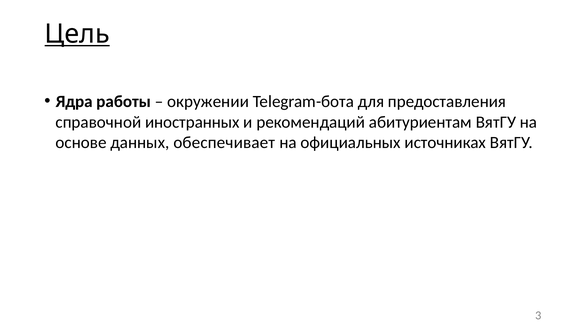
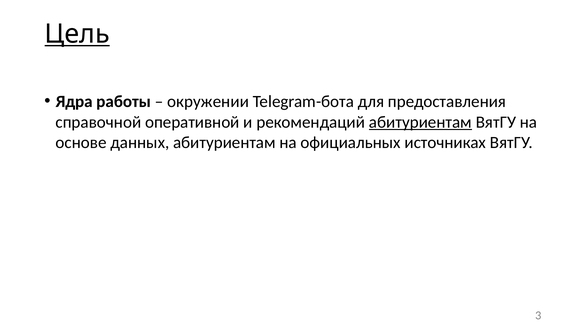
иностранных: иностранных -> оперативной (192, 122)
абитуриентам underline: none -> present (420, 122)
данных обеспечивает: обеспечивает -> абитуриентам (224, 142)
